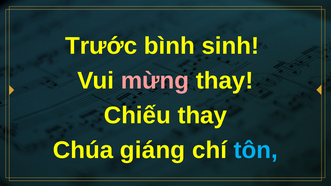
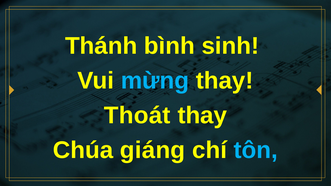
Trước: Trước -> Thánh (101, 46)
mừng colour: pink -> light blue (155, 81)
Chiếu: Chiếu -> Thoát (137, 115)
